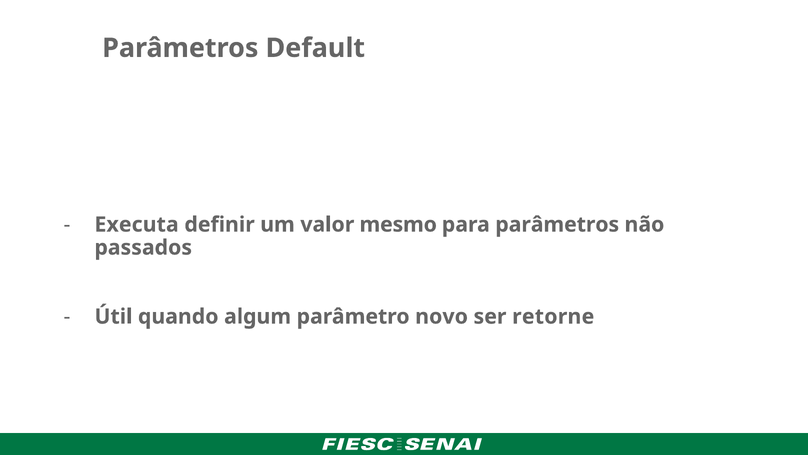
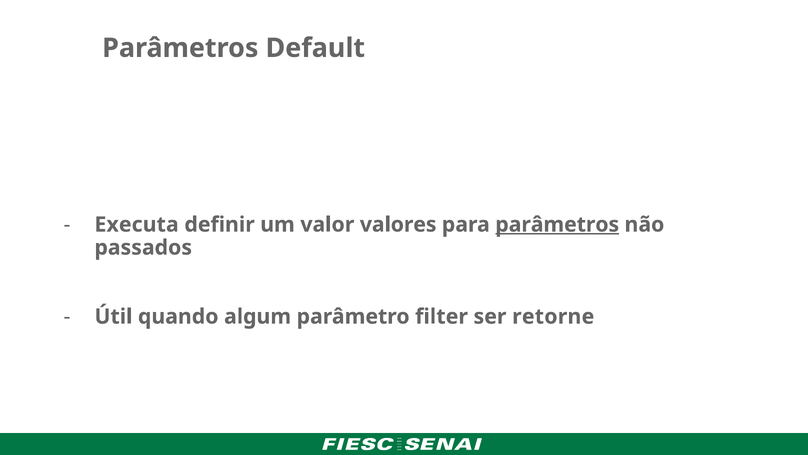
mesmo: mesmo -> valores (398, 224)
parâmetros underline: none -> present (557, 224)
novo: novo -> filter (442, 316)
